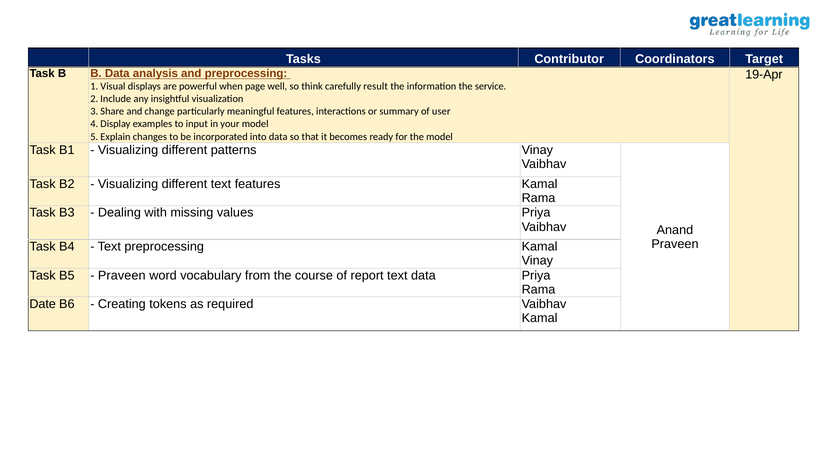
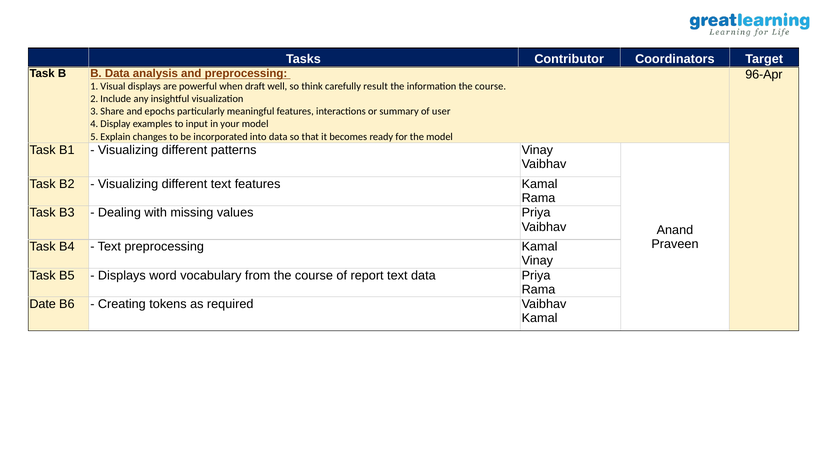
19-Apr: 19-Apr -> 96-Apr (764, 74)
page: page -> draft (255, 86)
information the service: service -> course (490, 86)
change: change -> epochs (160, 112)
Praveen: Praveen -> Displays (122, 276)
